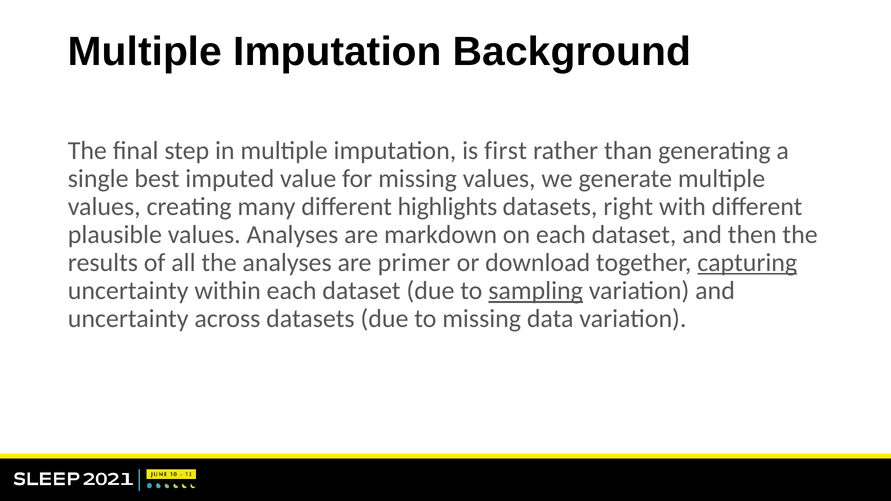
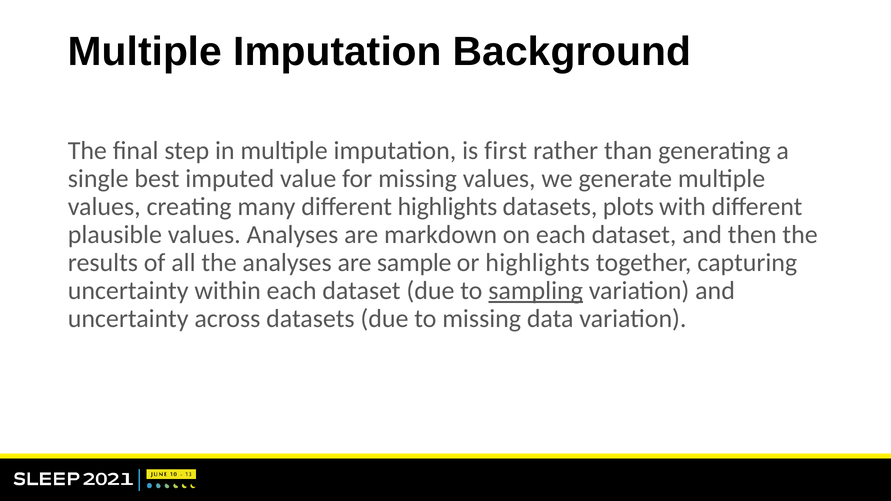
right: right -> plots (628, 207)
primer: primer -> sample (414, 263)
or download: download -> highlights (538, 263)
capturing underline: present -> none (747, 263)
